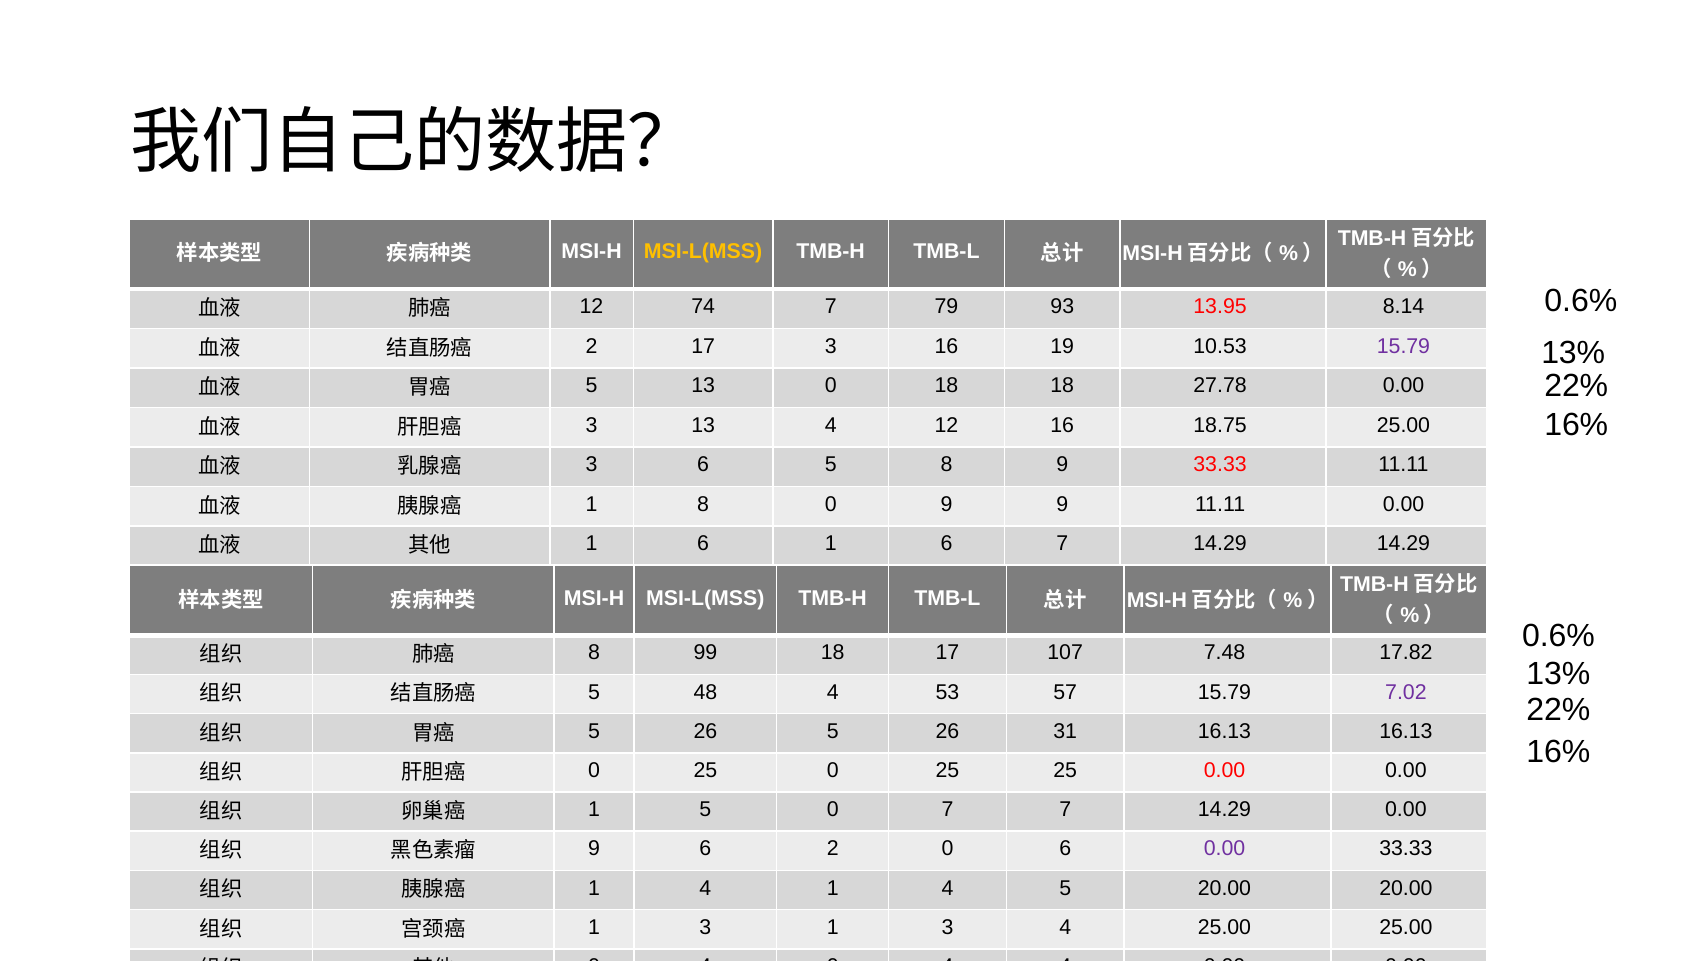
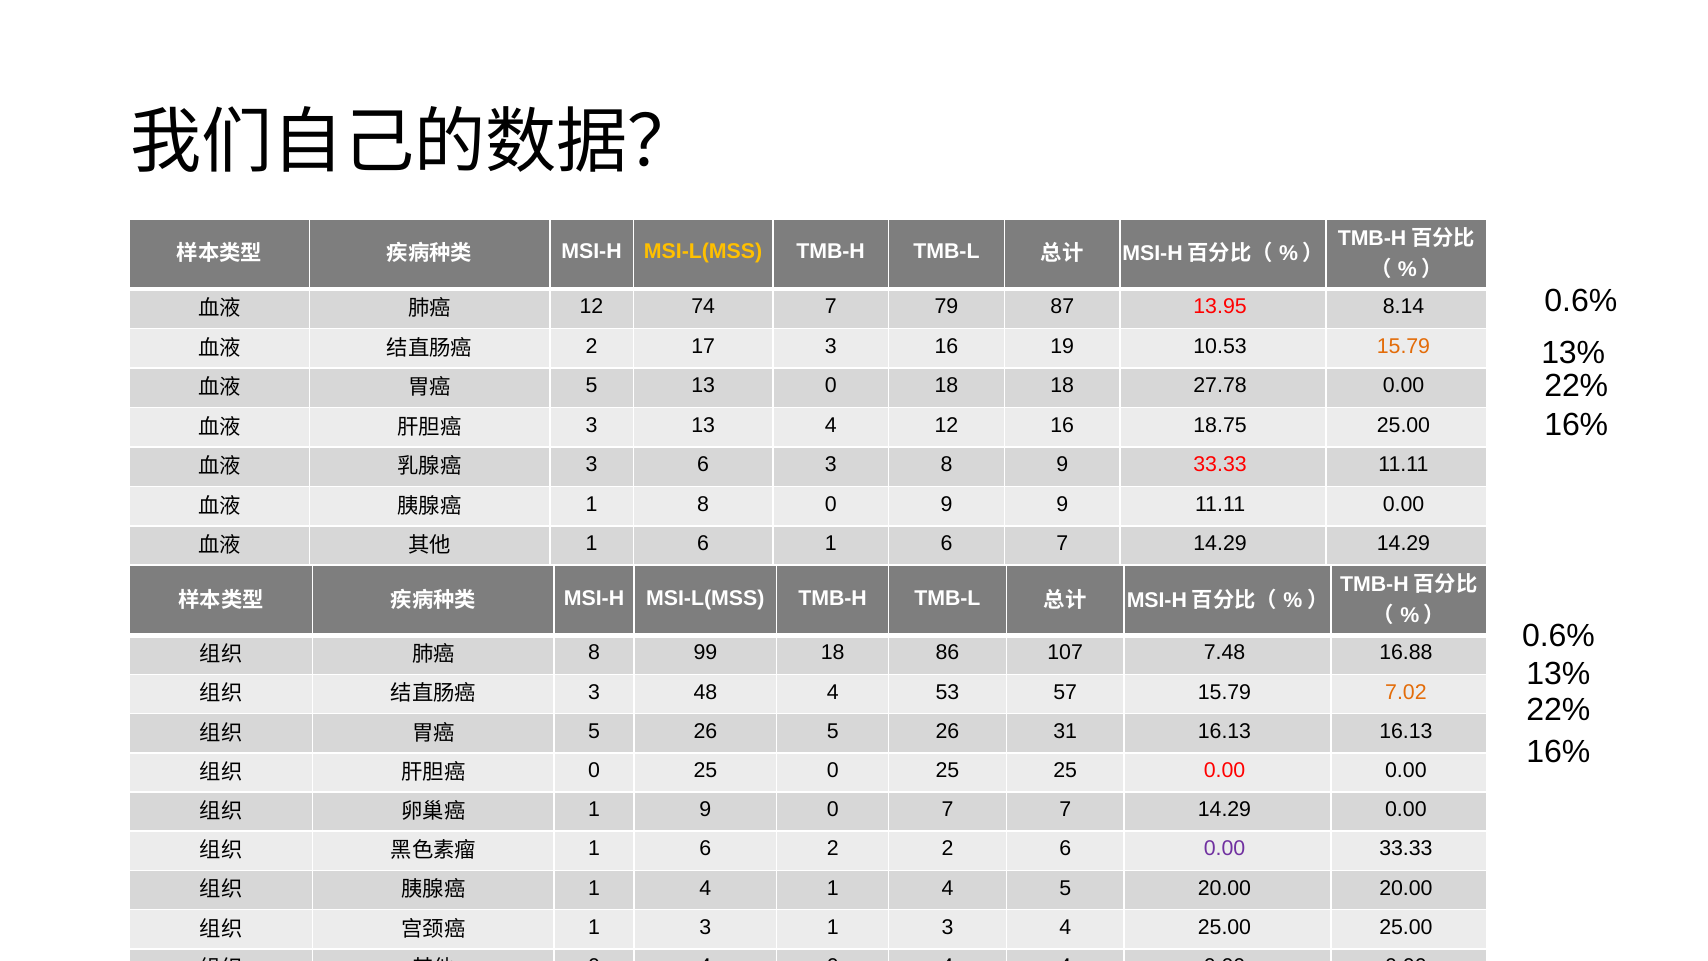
93: 93 -> 87 (1062, 307)
15.79 colour: purple -> orange (1403, 346)
6 5: 5 -> 3 (831, 465)
18 17: 17 -> 86 (947, 653)
17.82: 17.82 -> 16.88 (1406, 653)
5: 5 -> 3 (594, 692)
7.02 colour: purple -> orange (1406, 692)
1 5: 5 -> 9 (705, 809)
9: 9 -> 1 (594, 849)
2 0: 0 -> 2 (948, 849)
